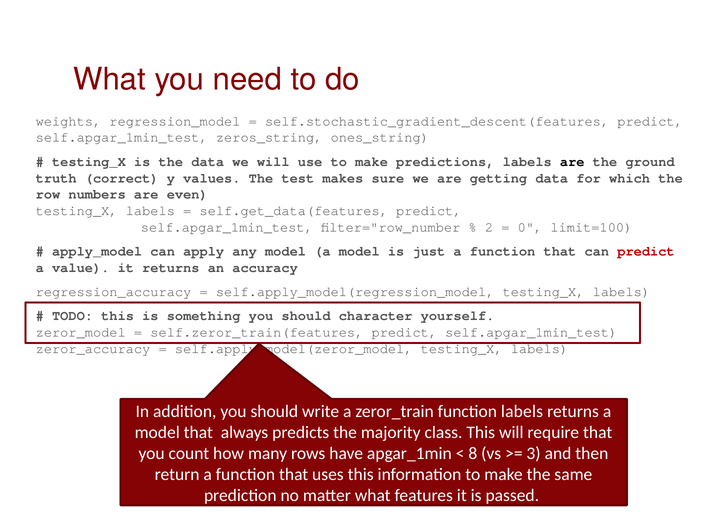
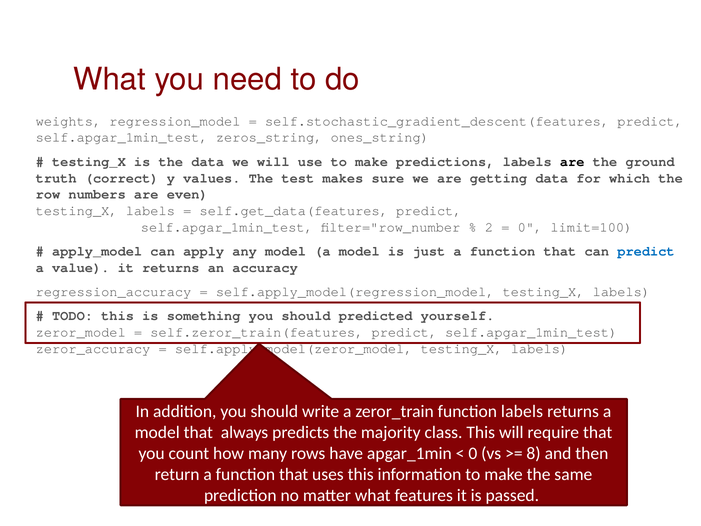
predict colour: red -> blue (646, 251)
character: character -> predicted (376, 316)
8: 8 -> 0 (473, 453)
3: 3 -> 8 (534, 453)
